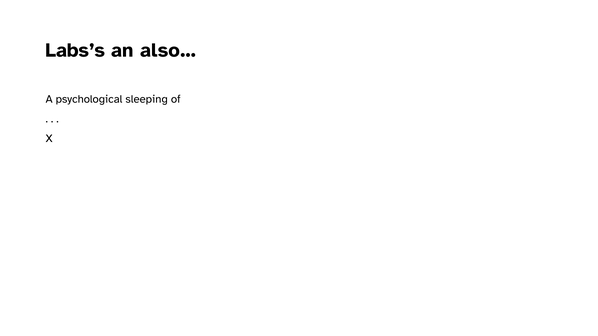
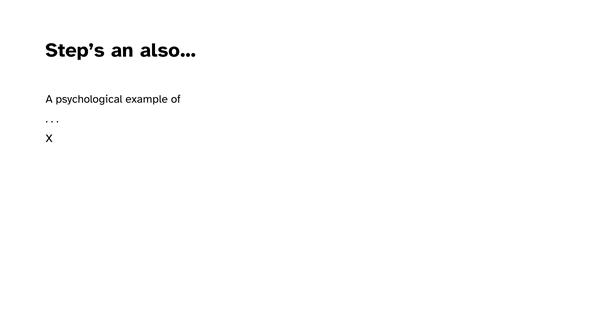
Labs’s: Labs’s -> Step’s (75, 50)
sleeping: sleeping -> example (147, 99)
